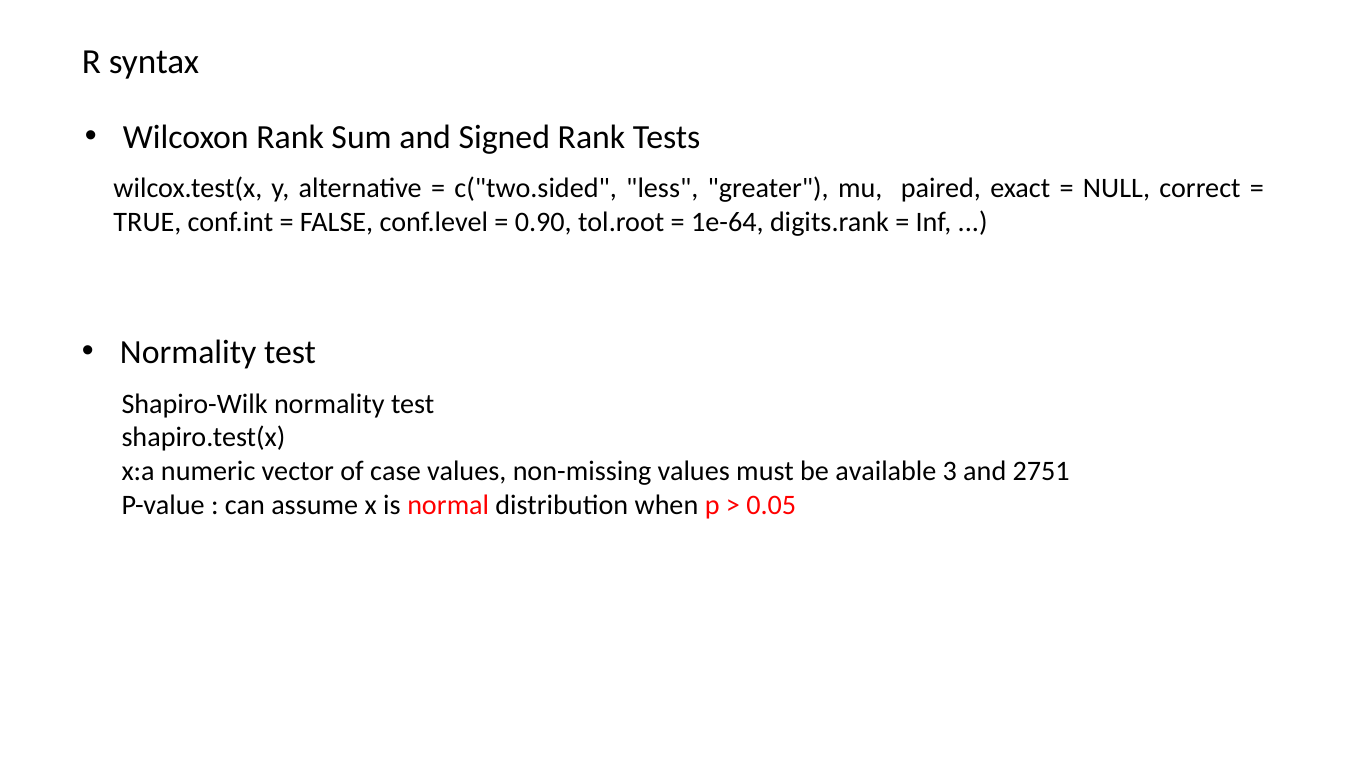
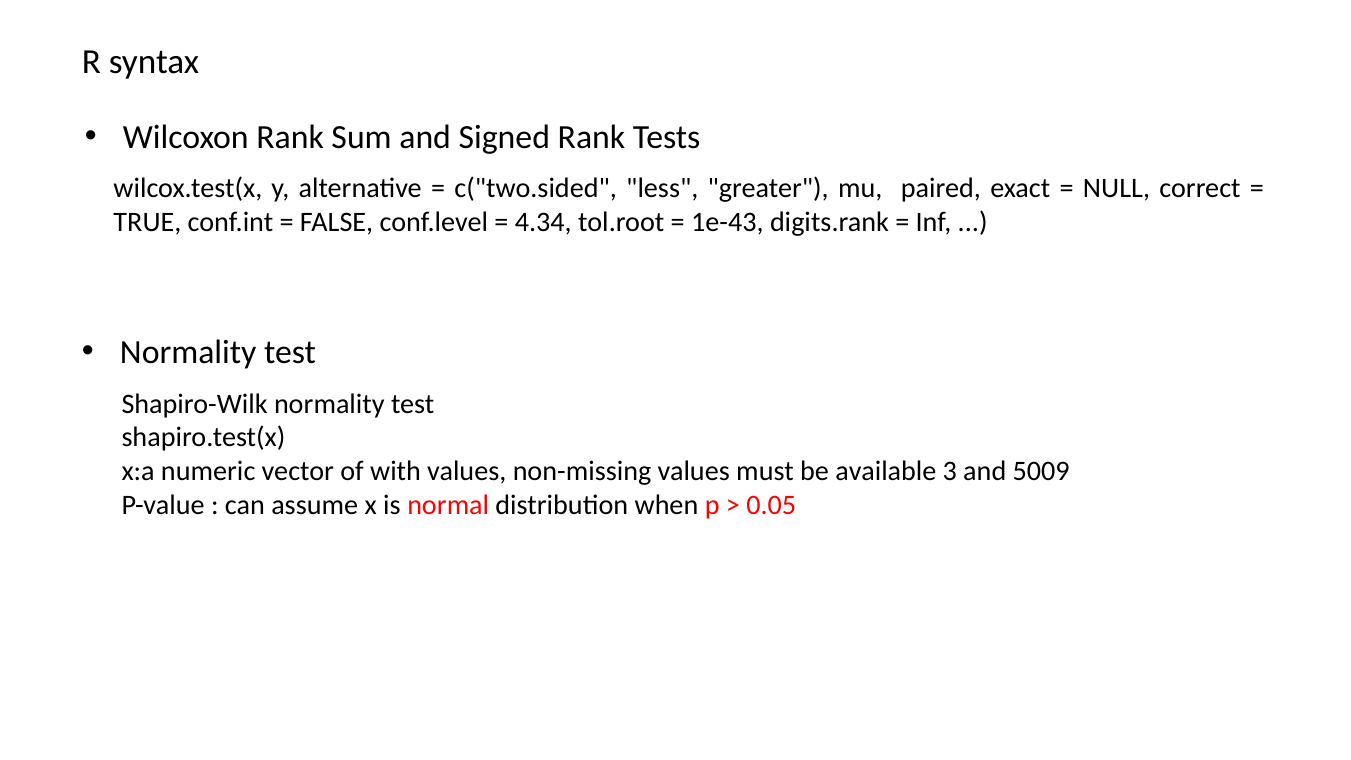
0.90: 0.90 -> 4.34 (543, 222)
1e-64: 1e-64 -> 1e-43 (727, 222)
case: case -> with (396, 471)
2751: 2751 -> 5009 (1041, 471)
